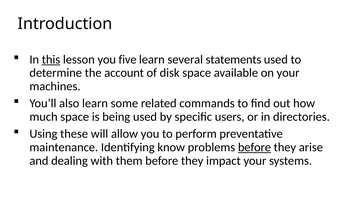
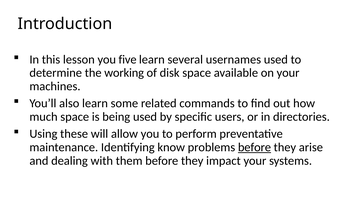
this underline: present -> none (51, 59)
statements: statements -> usernames (233, 59)
account: account -> working (124, 73)
